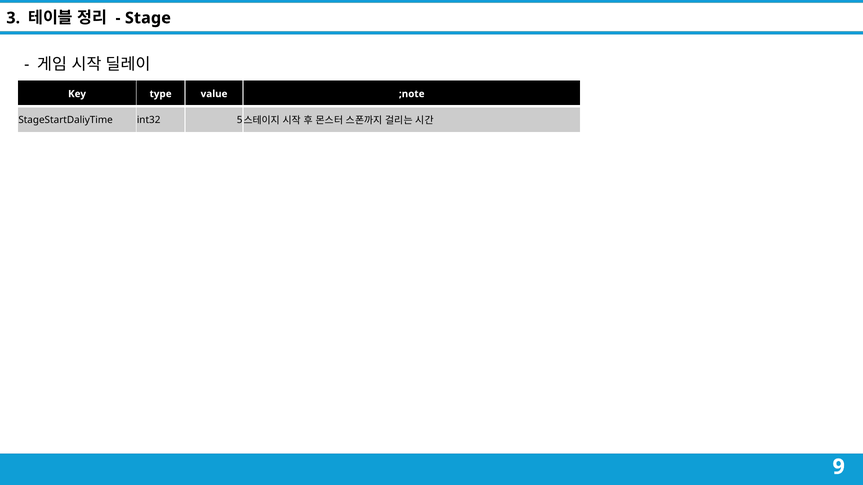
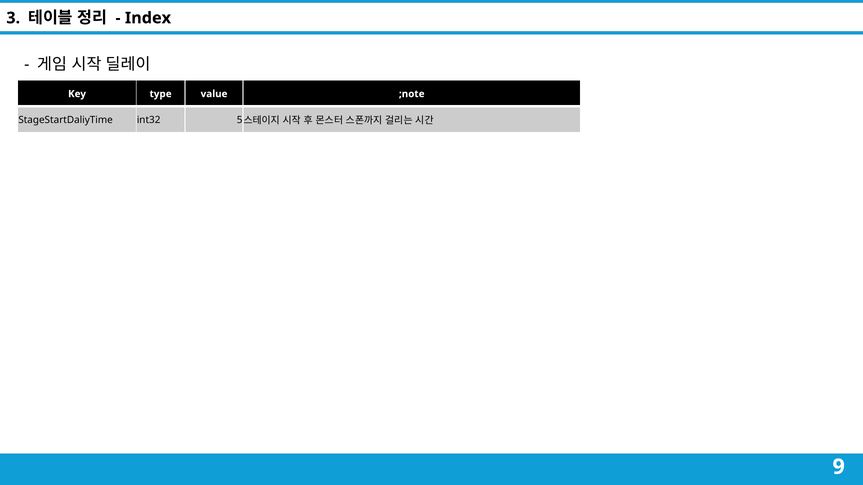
Stage: Stage -> Index (148, 18)
